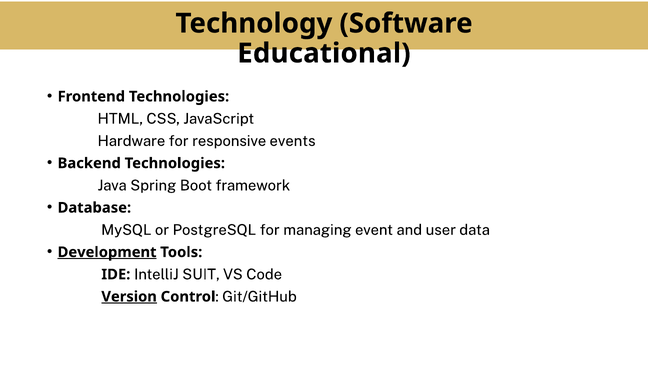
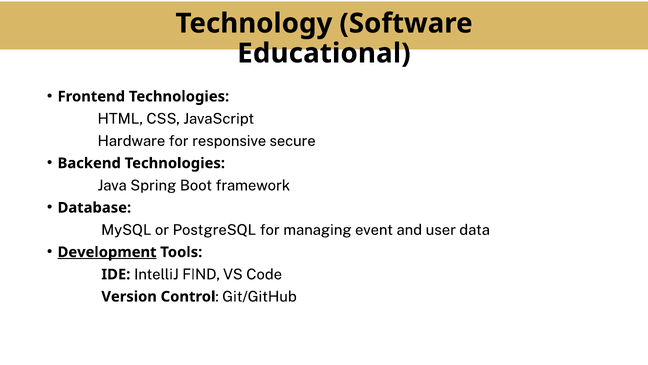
events: events -> secure (293, 141)
SUIT: SUIT -> FIND (201, 274)
Version underline: present -> none (129, 296)
